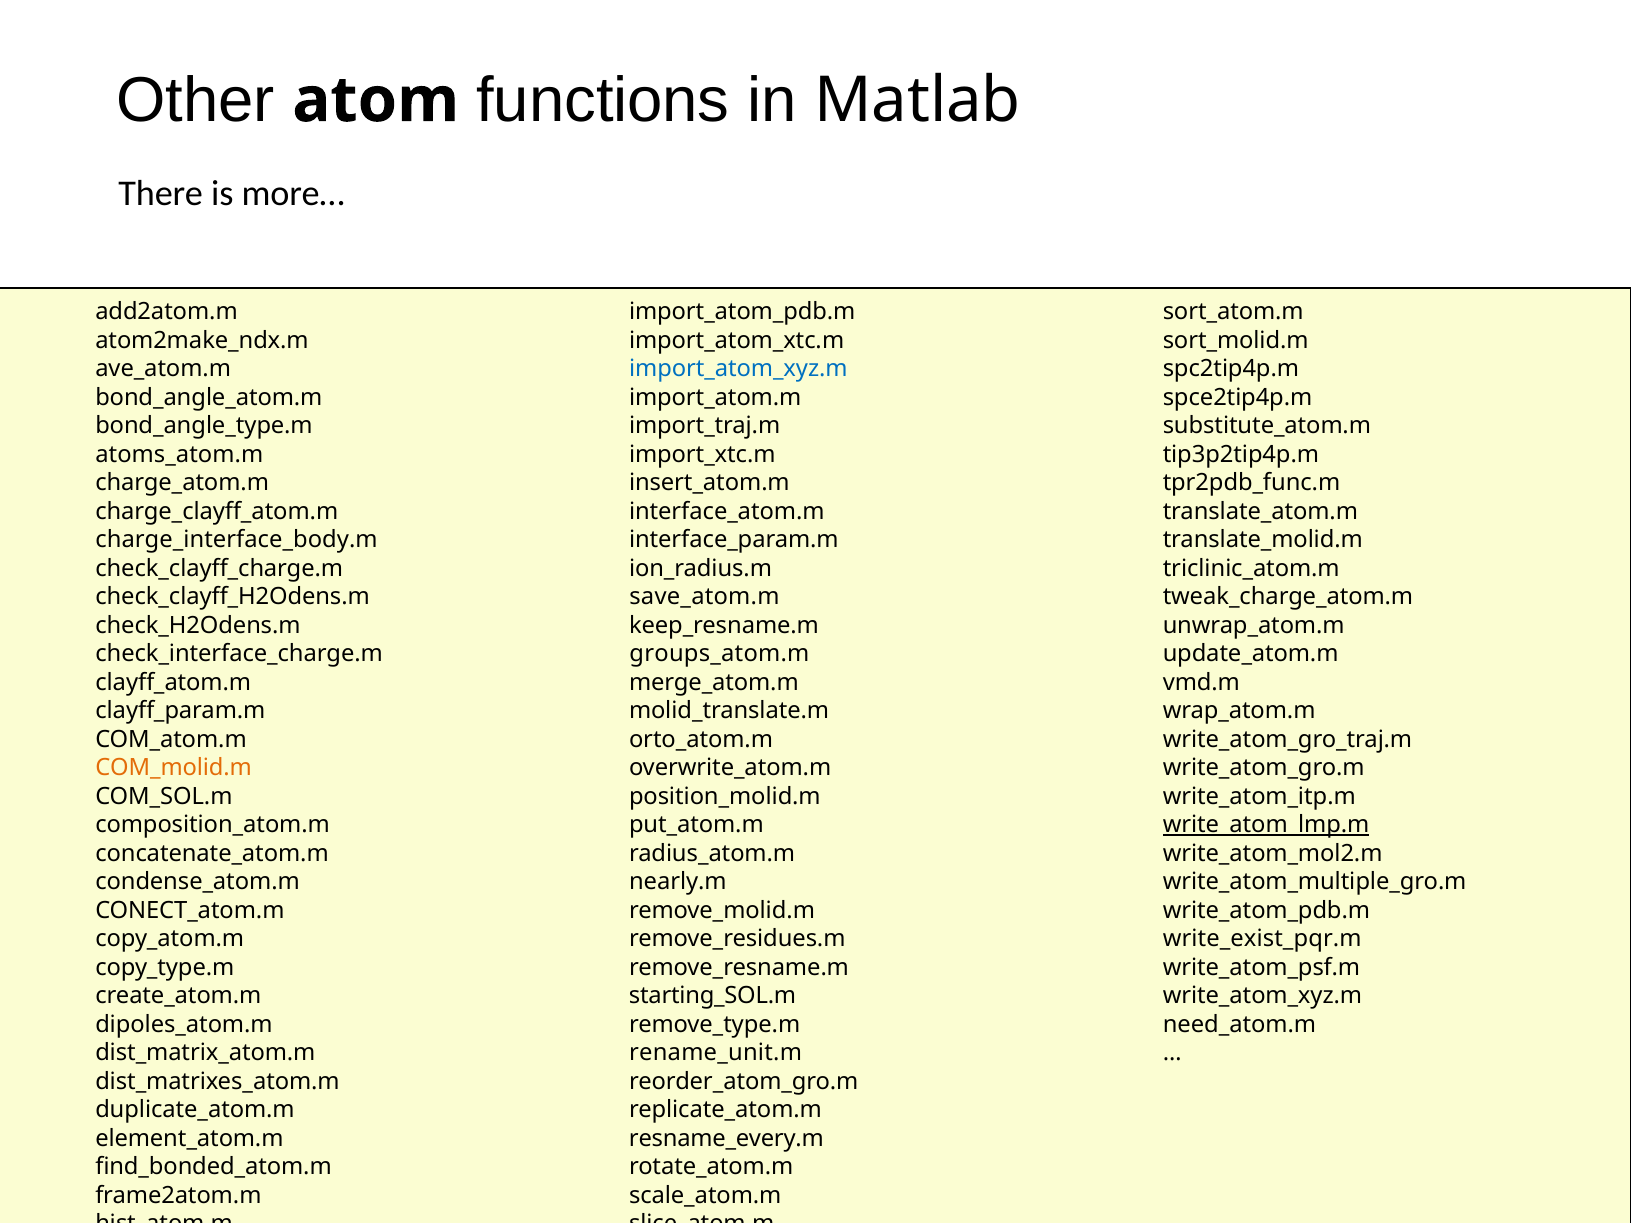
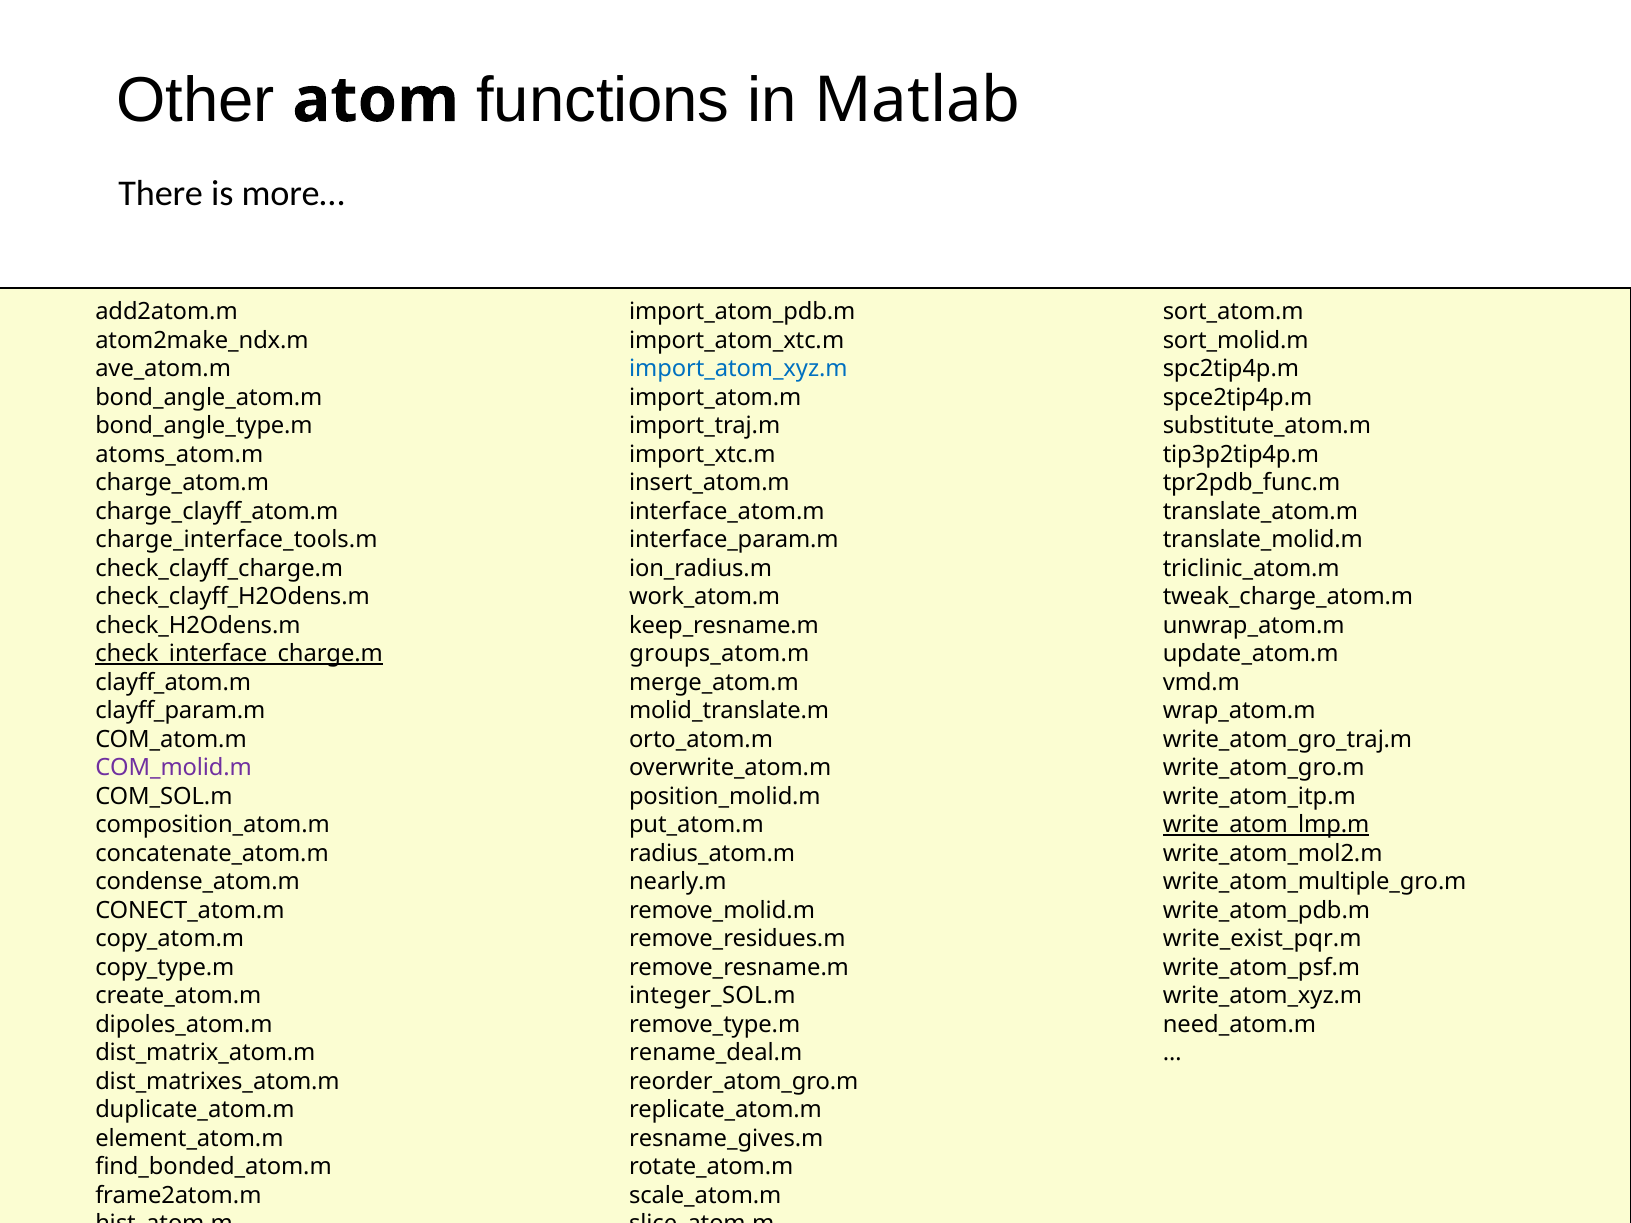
charge_interface_body.m: charge_interface_body.m -> charge_interface_tools.m (236, 540)
save_atom.m: save_atom.m -> work_atom.m (705, 597)
check_interface_charge.m underline: none -> present (239, 654)
COM_molid.m colour: orange -> purple (174, 768)
starting_SOL.m: starting_SOL.m -> integer_SOL.m (712, 996)
rename_unit.m: rename_unit.m -> rename_deal.m (716, 1053)
resname_every.m: resname_every.m -> resname_gives.m (726, 1139)
